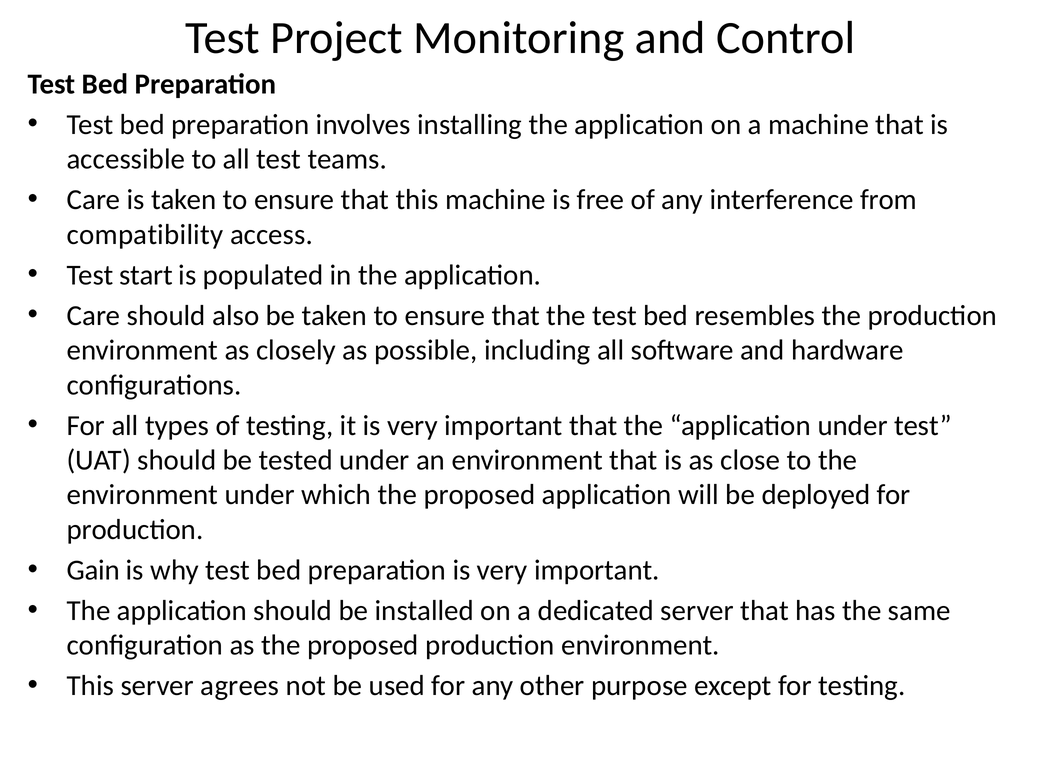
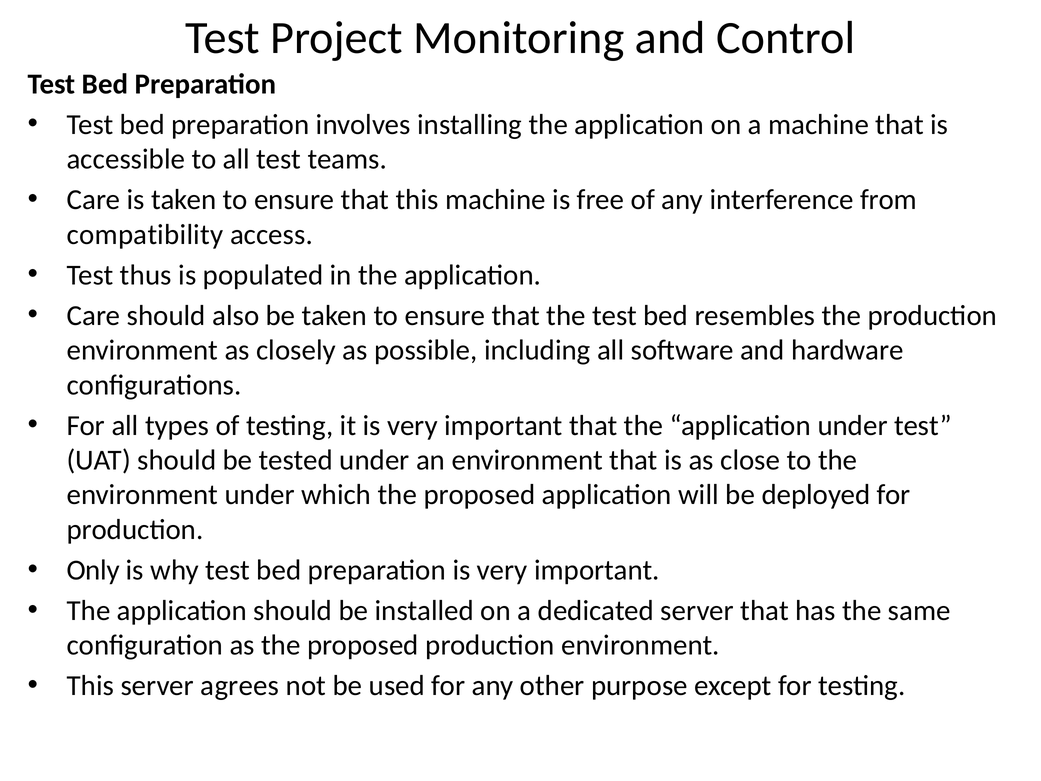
start: start -> thus (146, 275)
Gain: Gain -> Only (93, 570)
